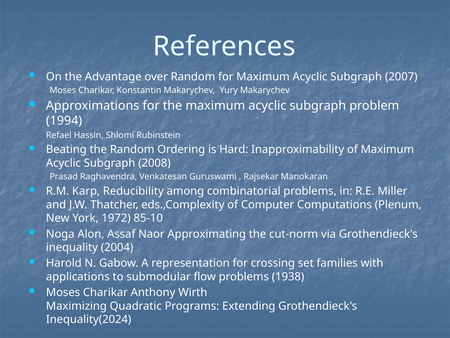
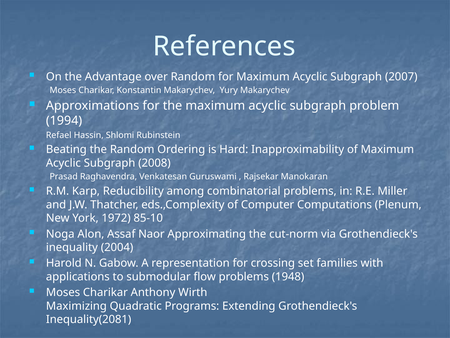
1938: 1938 -> 1948 (288, 276)
Inequality(2024: Inequality(2024 -> Inequality(2081 (89, 319)
